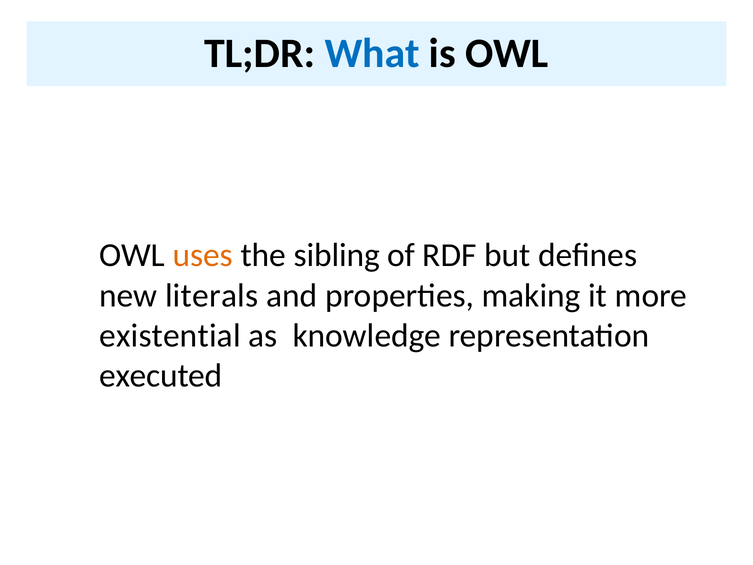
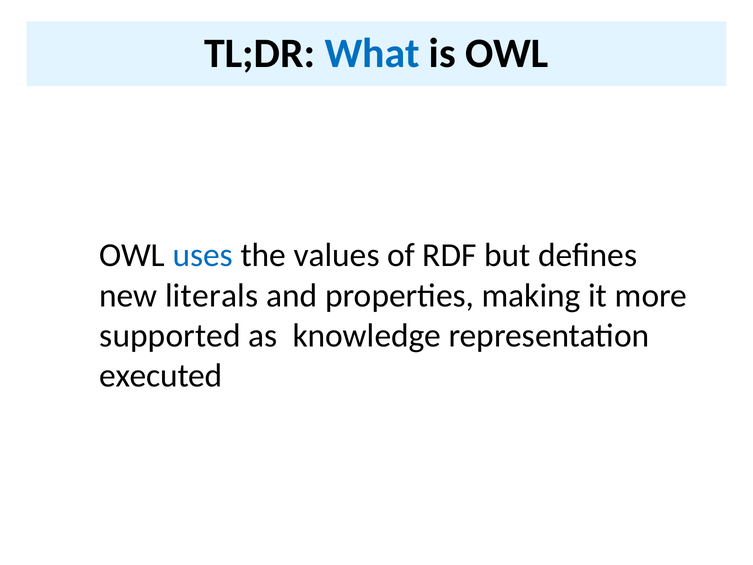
uses colour: orange -> blue (203, 255)
sibling: sibling -> values (337, 255)
existential: existential -> supported (170, 336)
